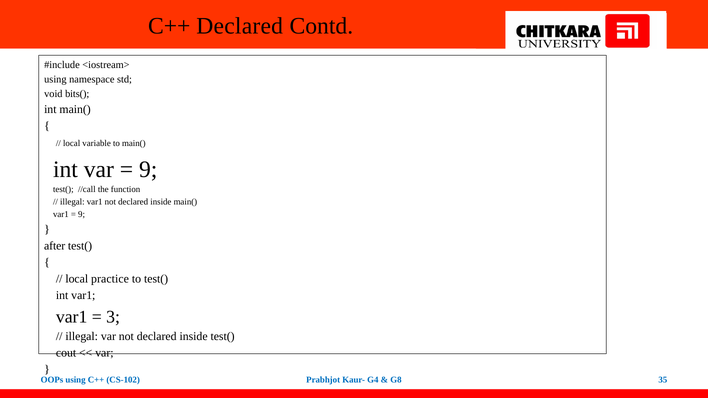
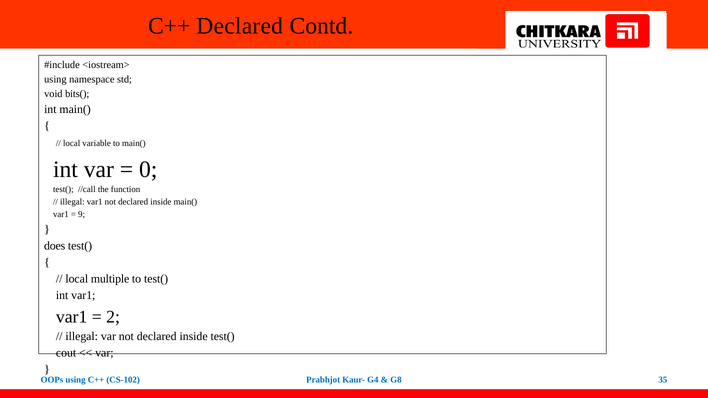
9: 9 -> 0 (148, 169)
after: after -> does (55, 246)
practice: practice -> multiple (110, 279)
3: 3 -> 2 (113, 317)
